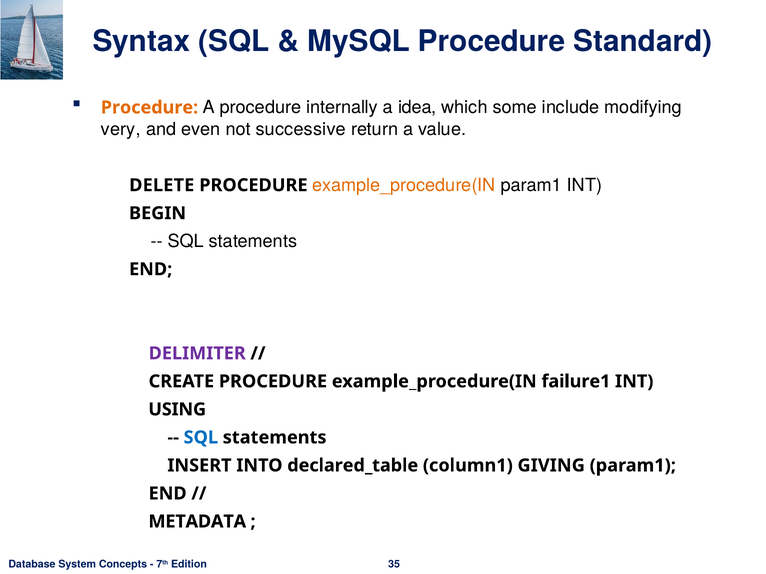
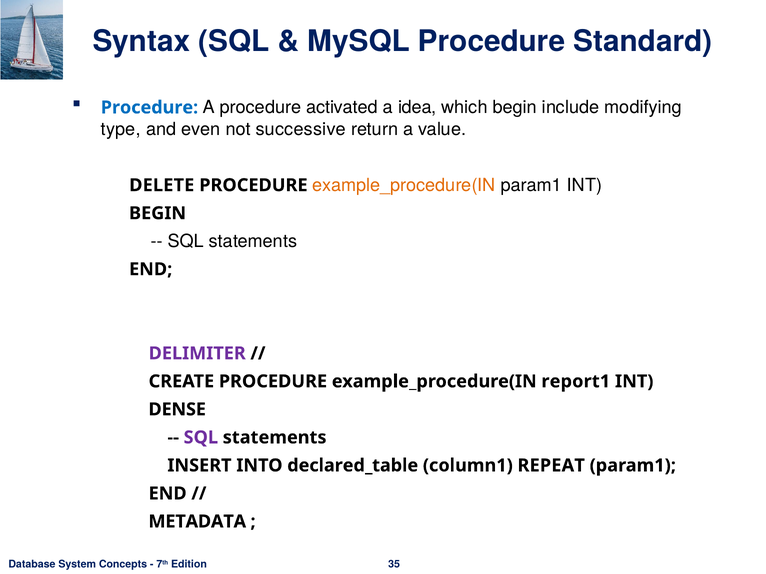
Procedure colour: orange -> blue (149, 108)
internally: internally -> activated (342, 108)
which some: some -> begin (515, 108)
very: very -> type (121, 129)
failure1: failure1 -> report1 (576, 382)
USING: USING -> DENSE (177, 410)
SQL colour: blue -> purple (201, 438)
GIVING: GIVING -> REPEAT (551, 466)
